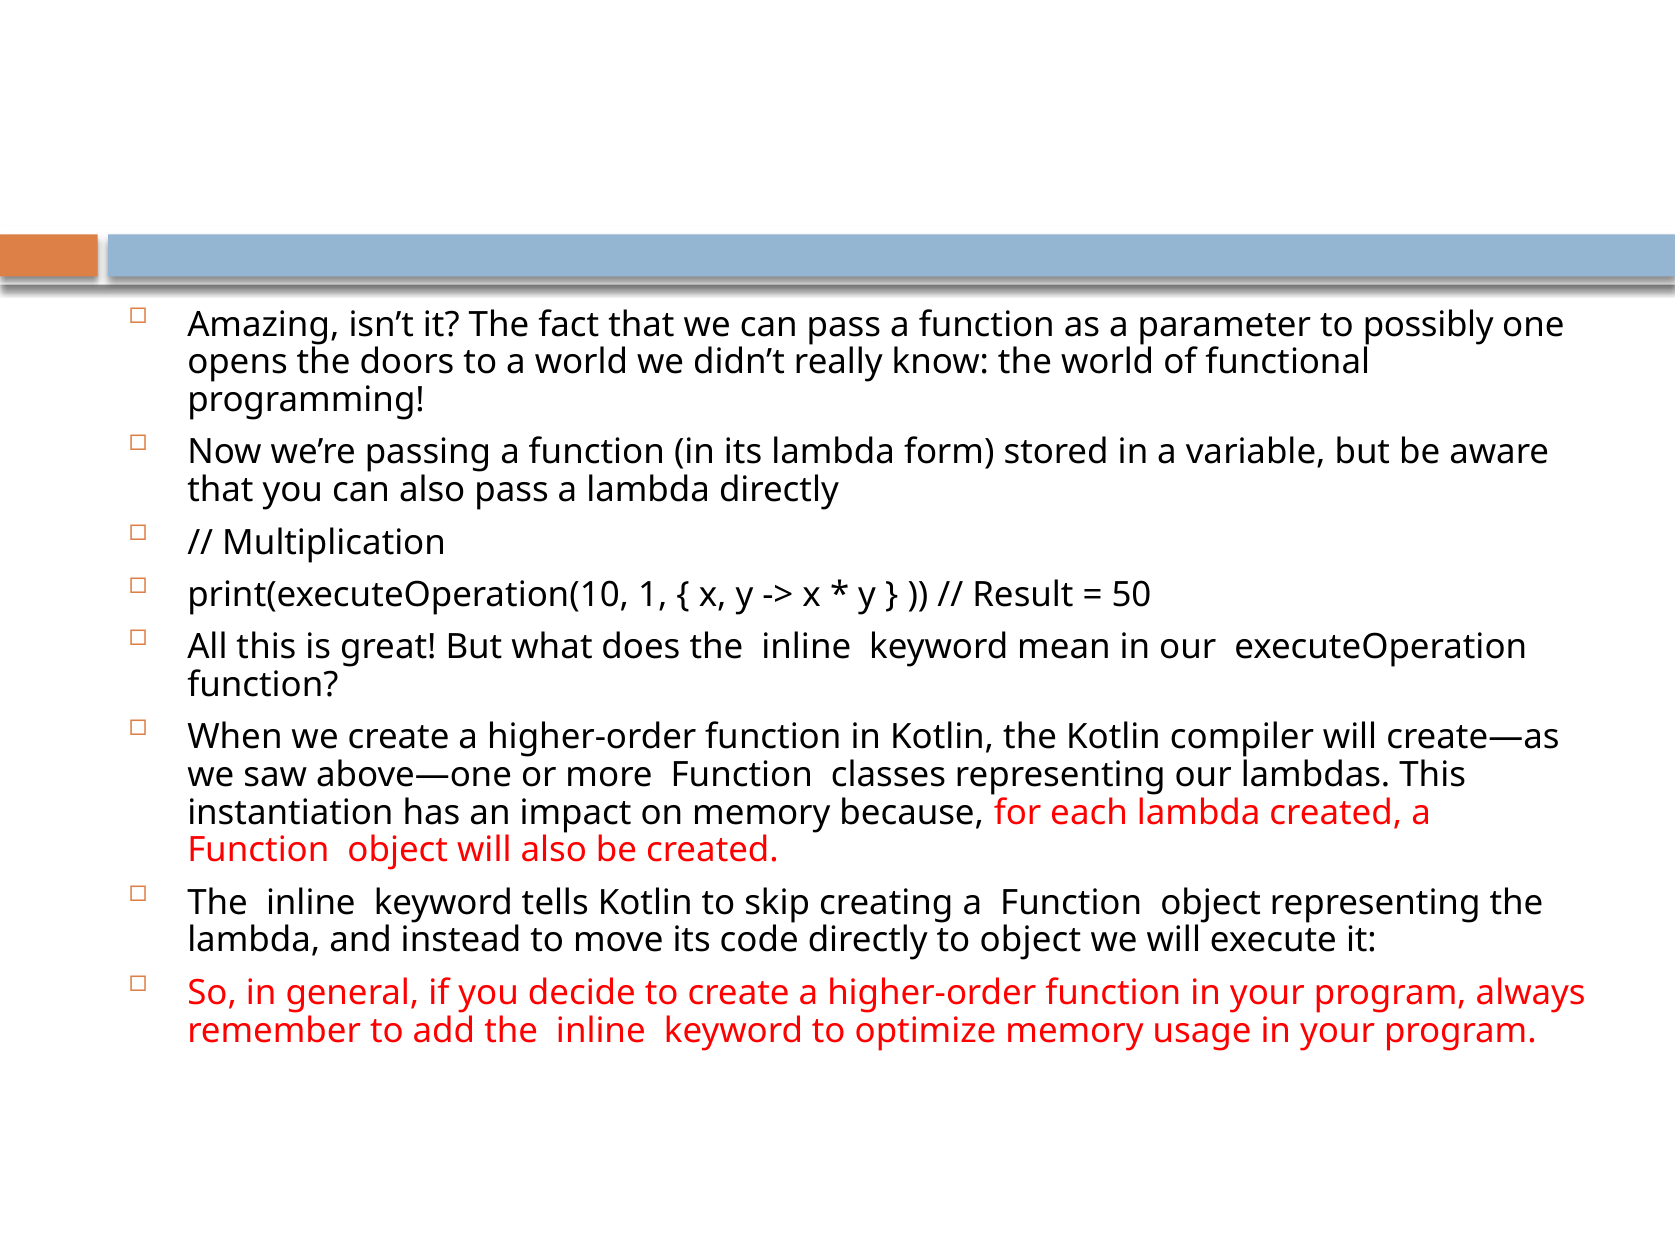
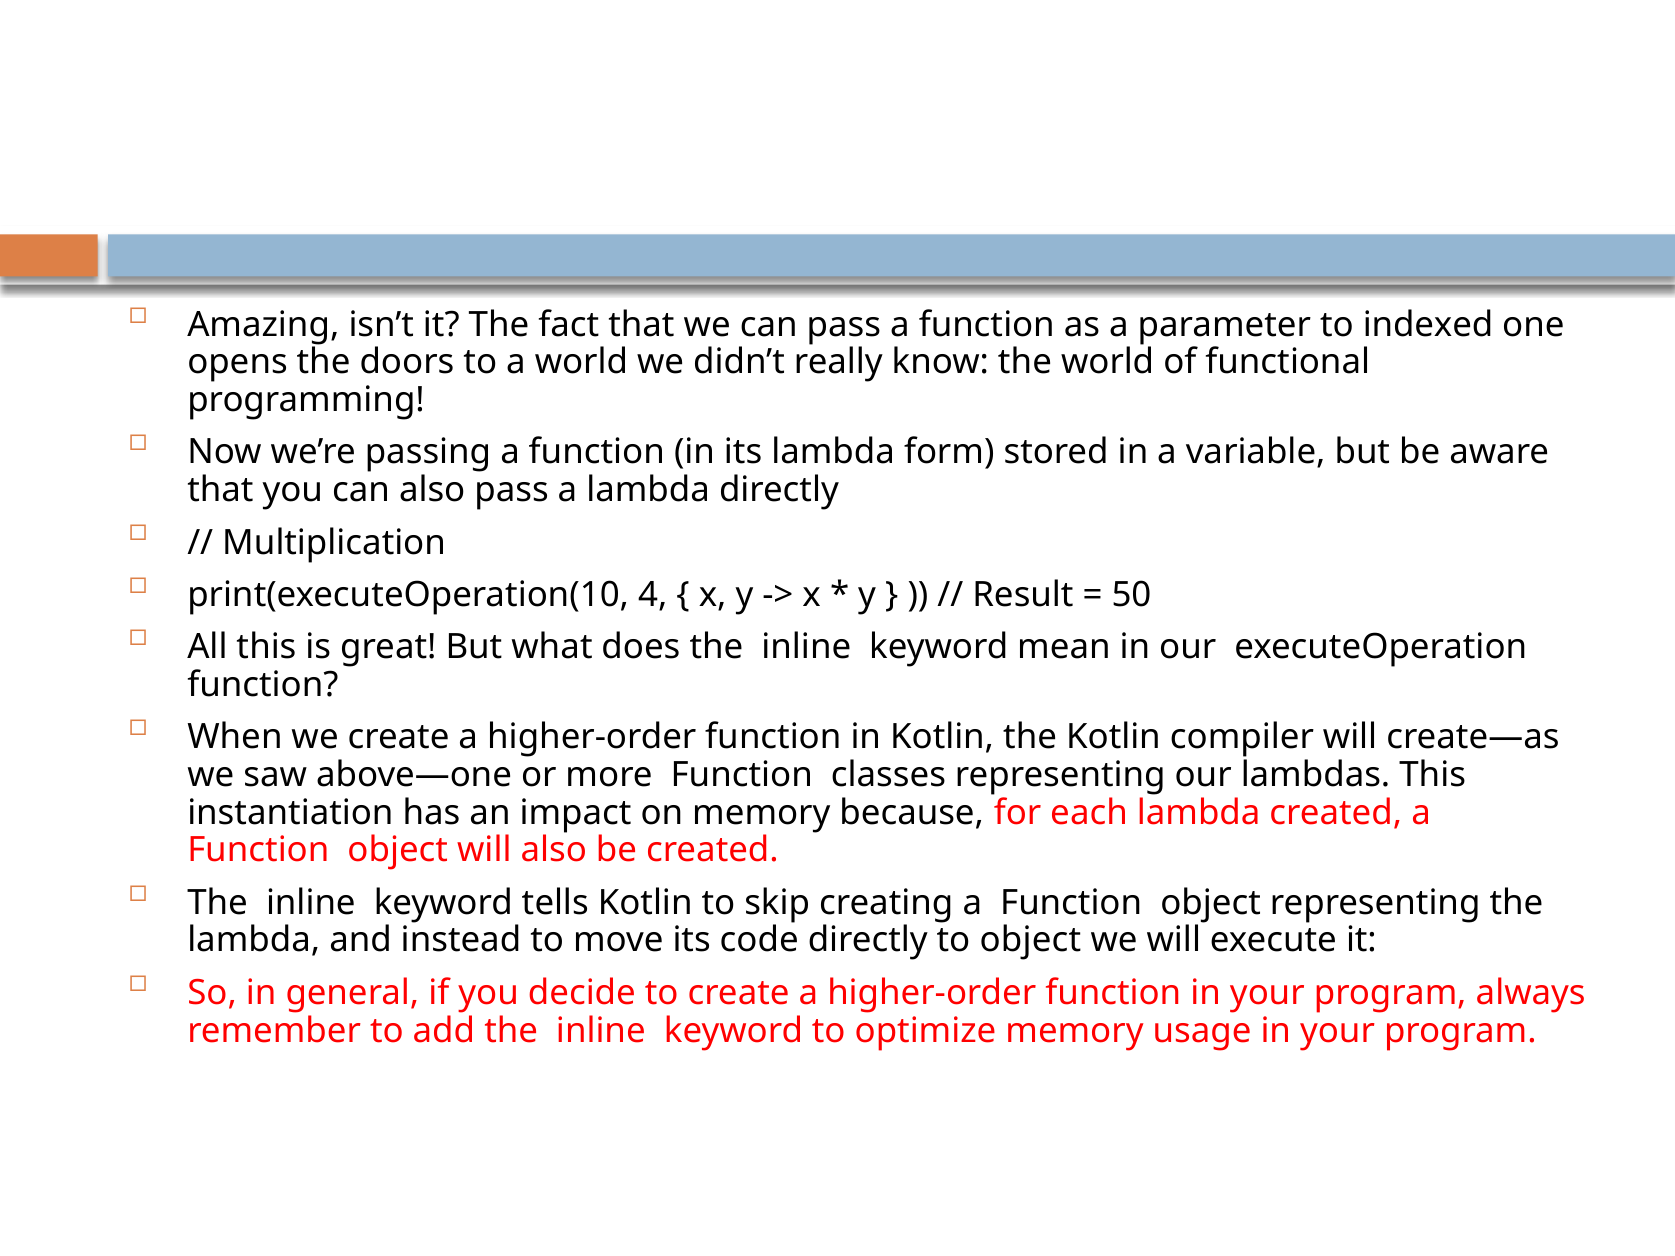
possibly: possibly -> indexed (1428, 325)
1: 1 -> 4 (653, 595)
